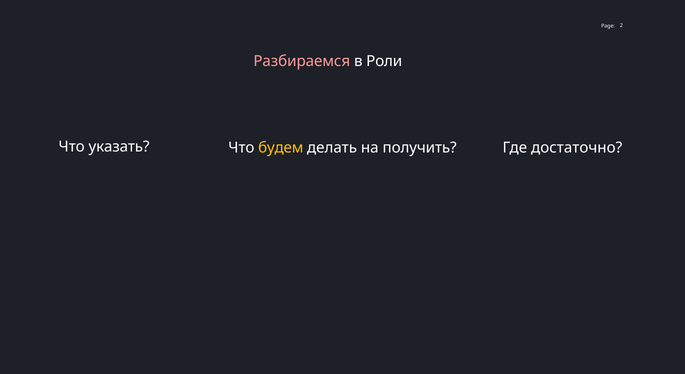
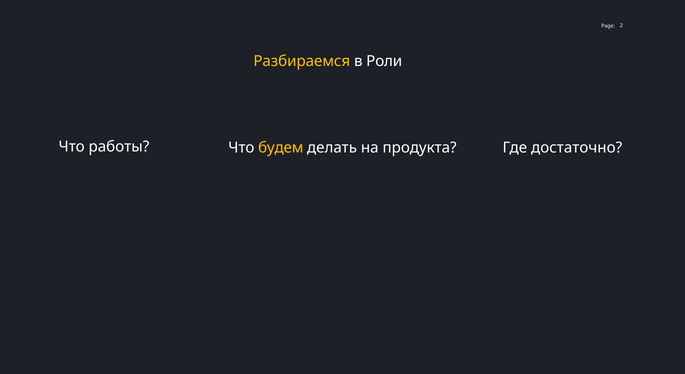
Разбираемся colour: pink -> yellow (302, 61)
указать: указать -> работы (119, 147)
получить: получить -> продукта (420, 148)
